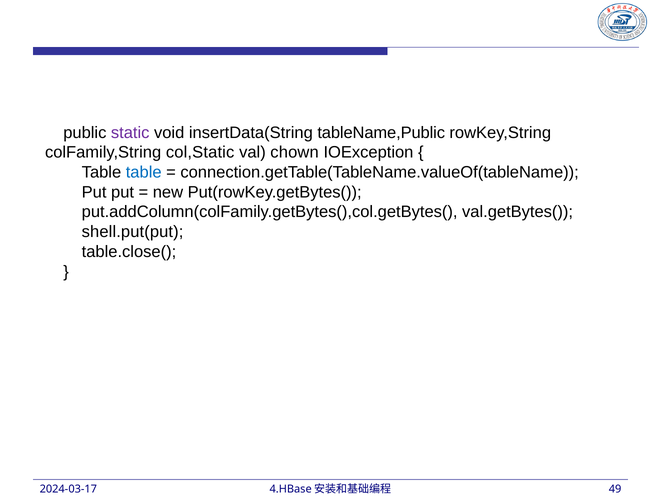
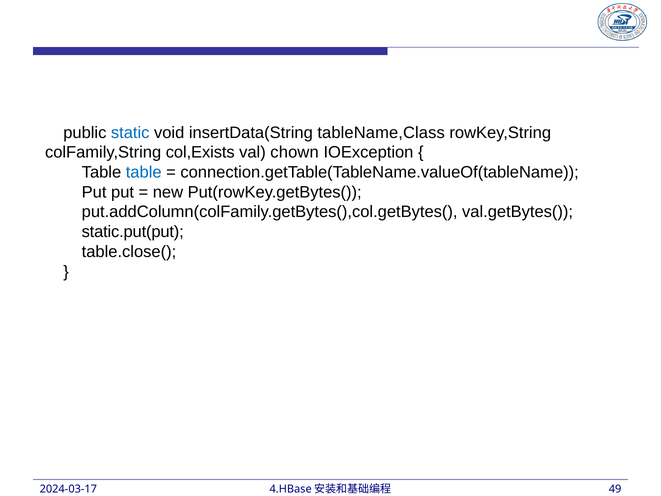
static colour: purple -> blue (130, 133)
tableName,Public: tableName,Public -> tableName,Class (381, 133)
col,Static: col,Static -> col,Exists (200, 152)
shell.put(put: shell.put(put -> static.put(put (133, 232)
